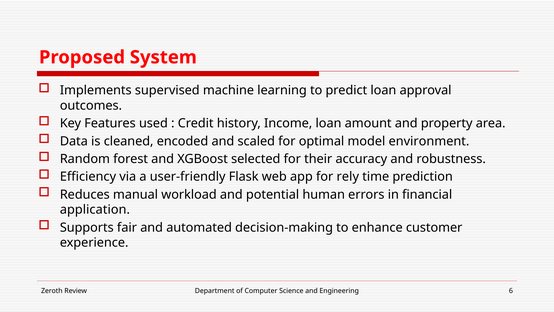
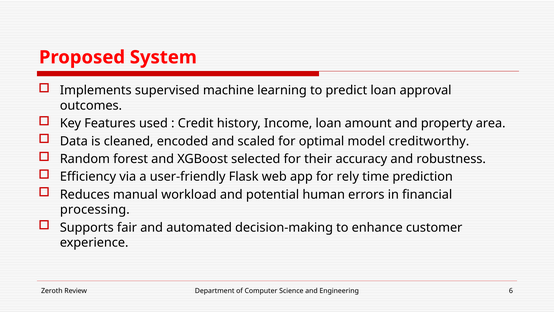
environment: environment -> creditworthy (429, 141)
application: application -> processing (95, 209)
